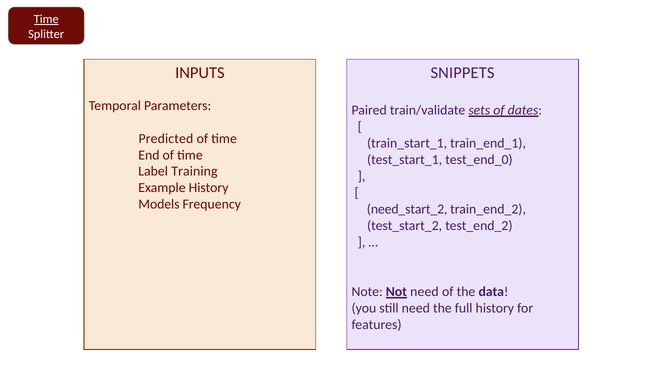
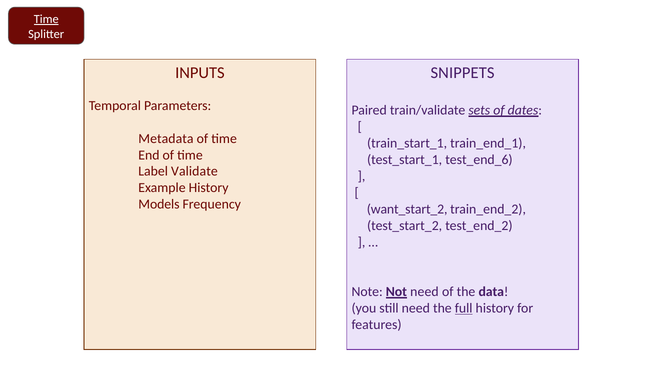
Predicted: Predicted -> Metadata (166, 139)
test_end_0: test_end_0 -> test_end_6 (479, 160)
Training: Training -> Validate (194, 172)
need_start_2: need_start_2 -> want_start_2 (407, 210)
full underline: none -> present (464, 309)
